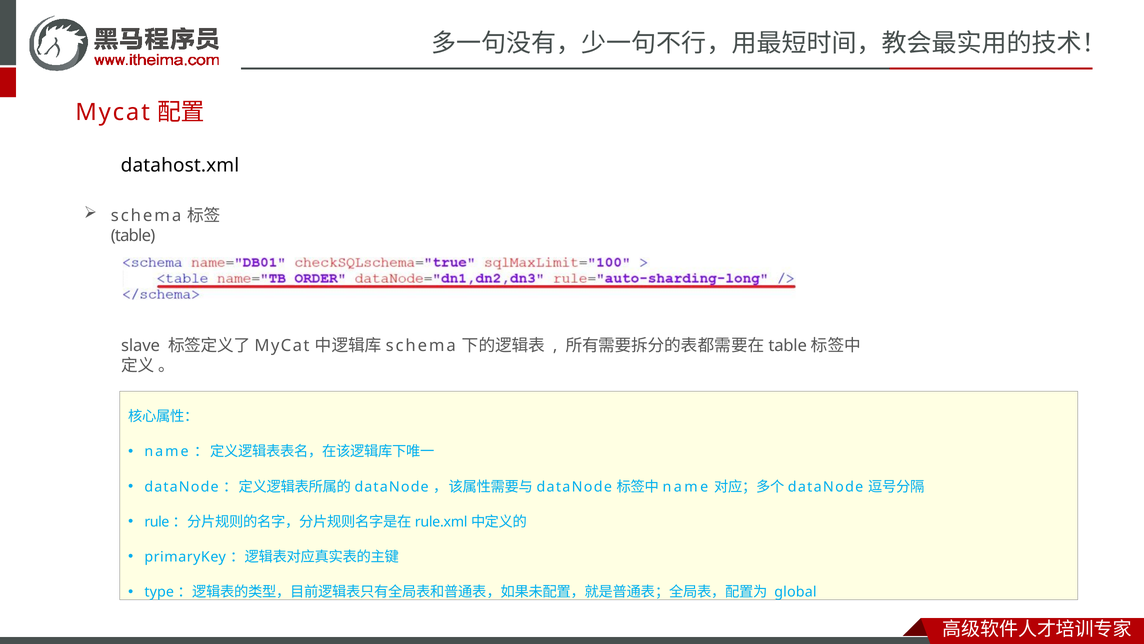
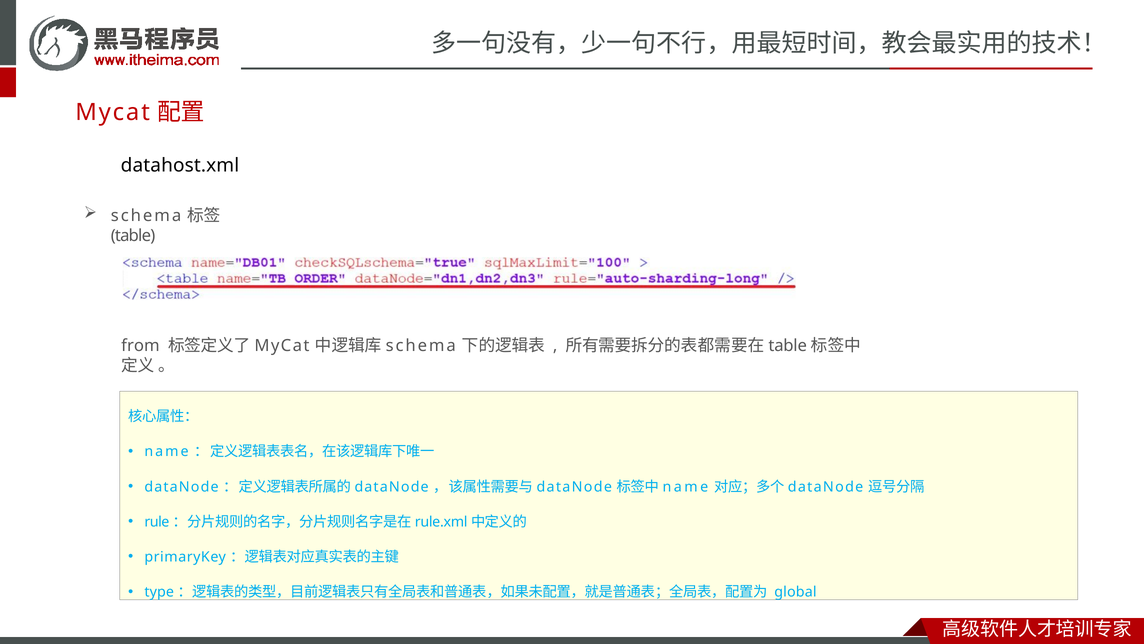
slave: slave -> from (140, 345)
